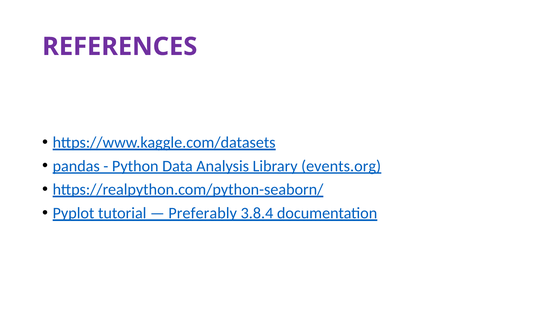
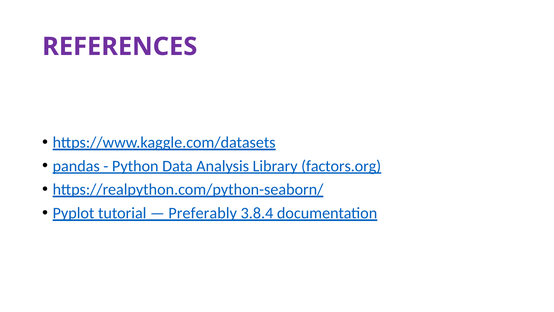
events.org: events.org -> factors.org (341, 166)
